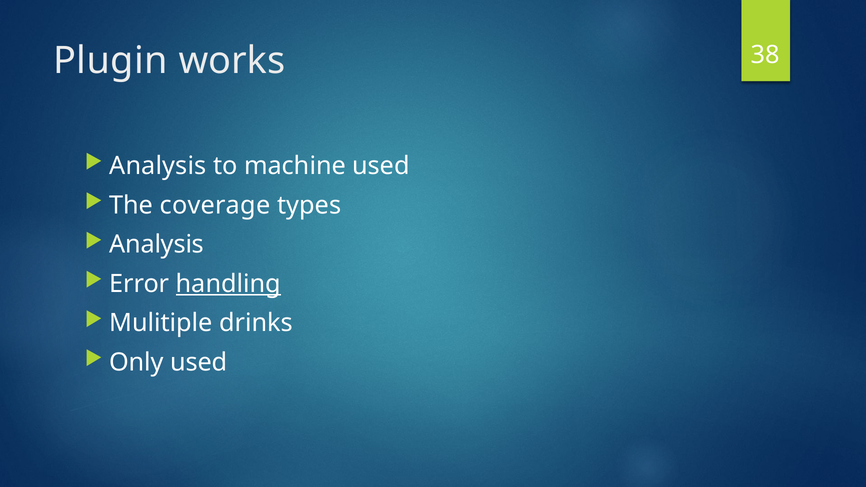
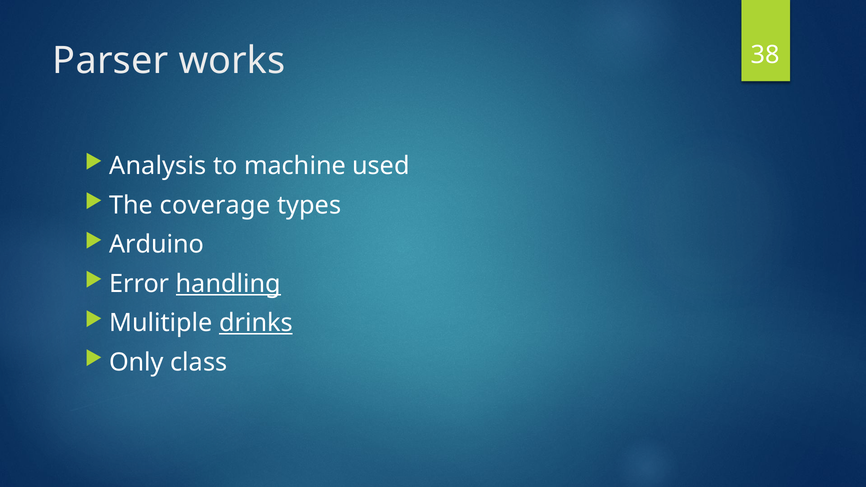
Plugin: Plugin -> Parser (110, 61)
Analysis: Analysis -> Arduino (157, 245)
drinks underline: none -> present (256, 323)
Only used: used -> class (199, 362)
